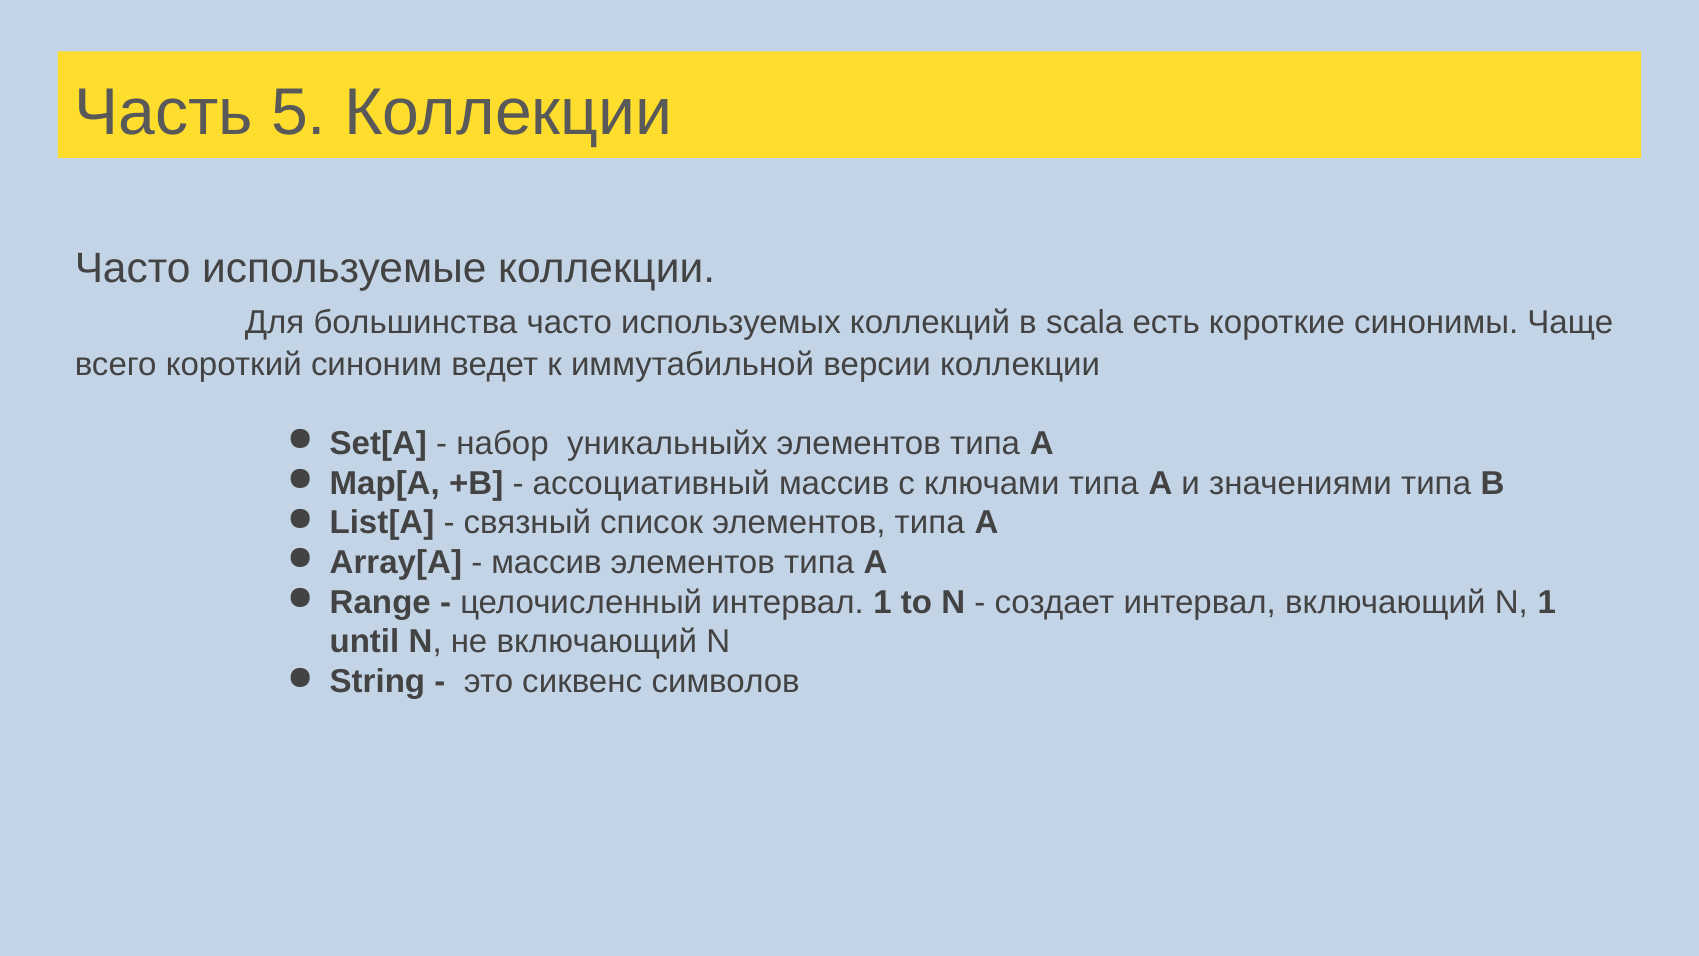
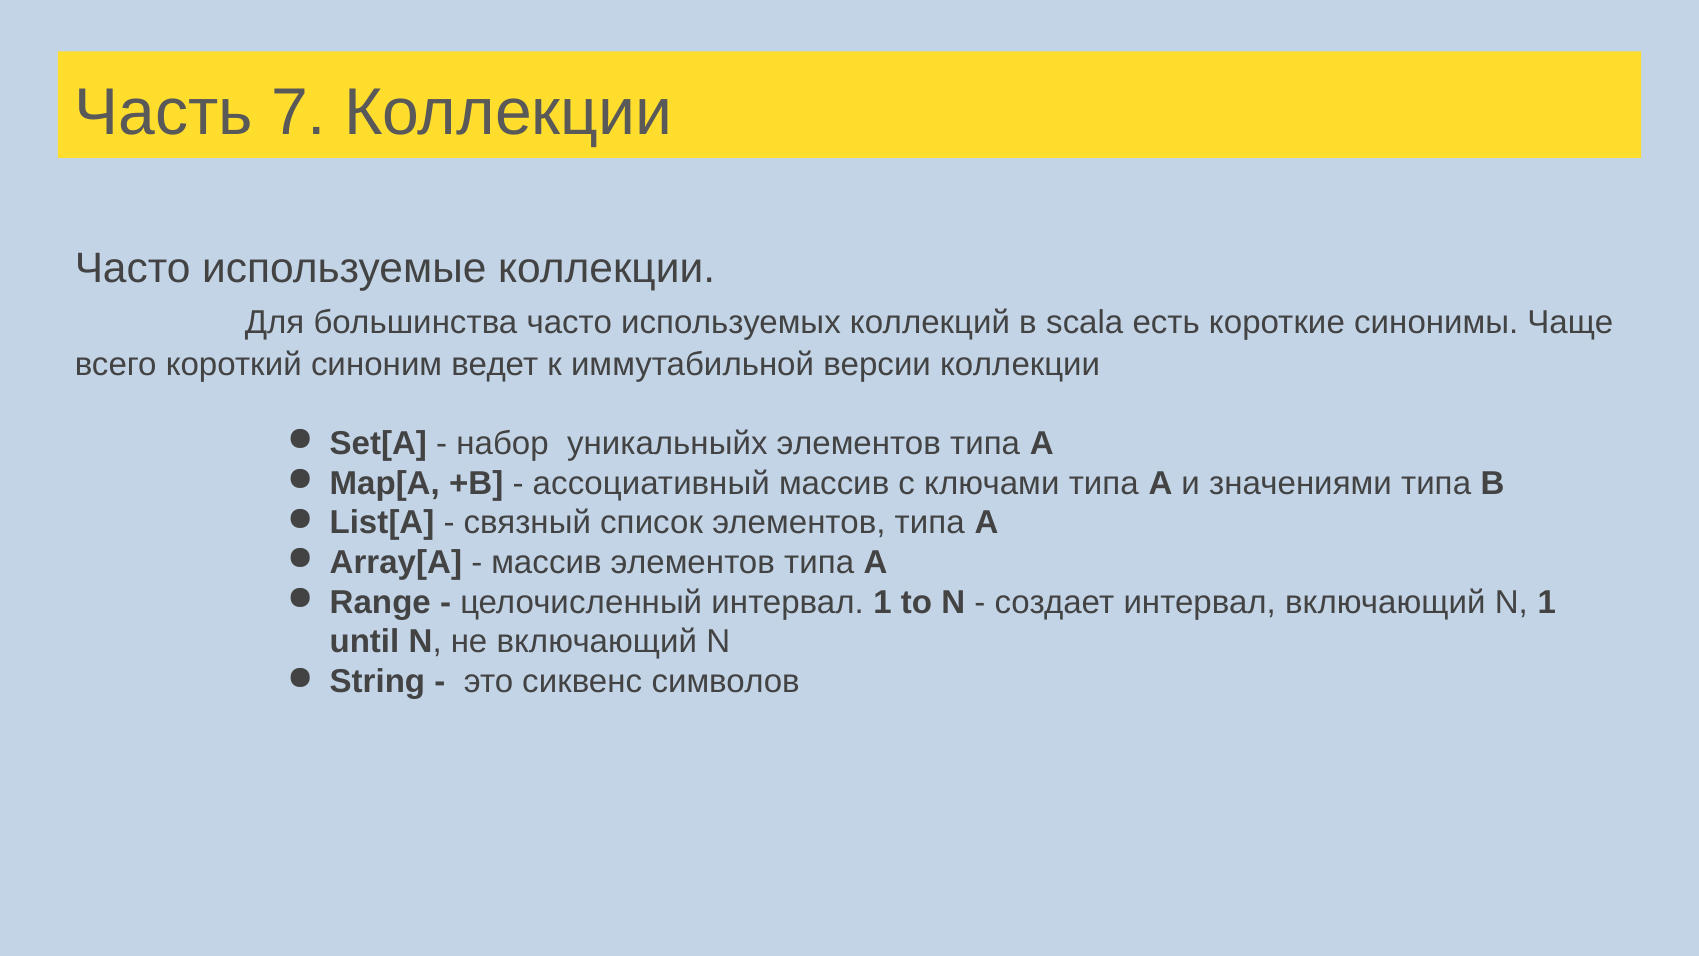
5: 5 -> 7 (299, 113)
